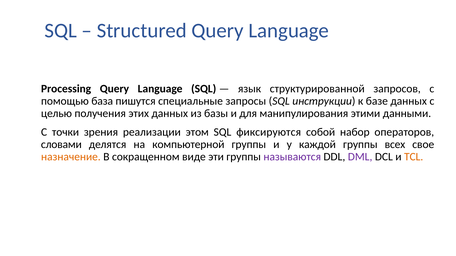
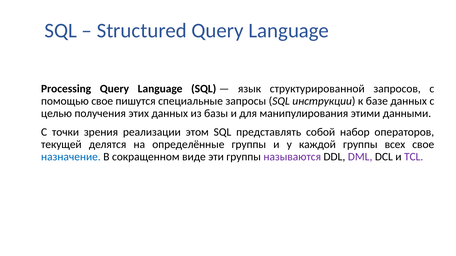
помощью база: база -> свое (102, 101)
фиксируются: фиксируются -> представлять (269, 132)
словами: словами -> текущей (61, 145)
компьютерной: компьютерной -> определённые (188, 145)
назначение colour: orange -> blue (71, 157)
TCL colour: orange -> purple (414, 157)
